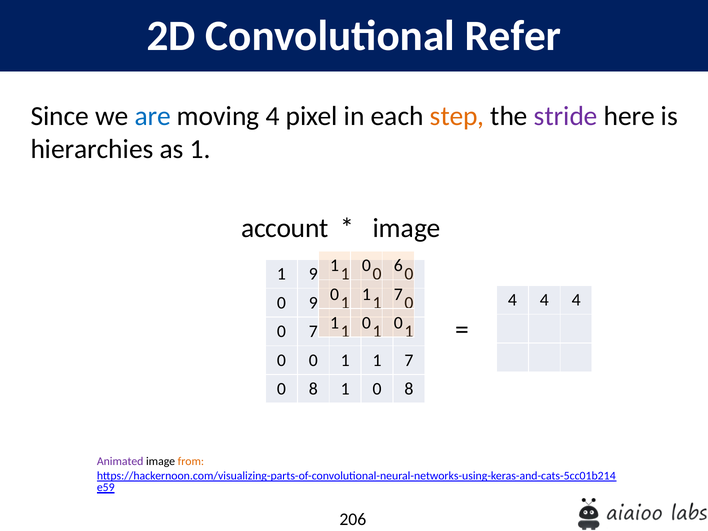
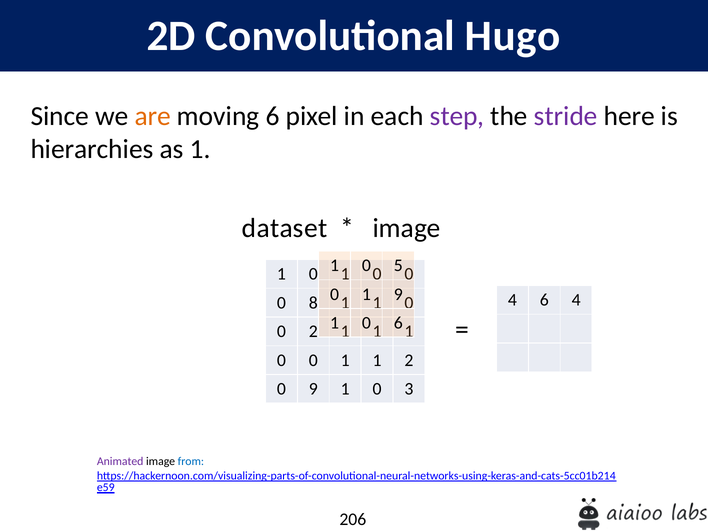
Refer: Refer -> Hugo (513, 36)
are colour: blue -> orange (153, 116)
moving 4: 4 -> 6 (273, 116)
step colour: orange -> purple (457, 116)
account: account -> dataset (285, 228)
6: 6 -> 5 (398, 266)
9: 9 -> 0 (313, 274)
0 1 7: 7 -> 9 (398, 294)
4: 4 -> 6 (544, 300)
0 9: 9 -> 8 (313, 303)
0: 0 -> 6 (398, 323)
0 7: 7 -> 2 (313, 332)
1 1 7: 7 -> 2 (409, 360)
8: 8 -> 9 (313, 389)
1 0 8: 8 -> 3 (409, 389)
from colour: orange -> blue (191, 462)
